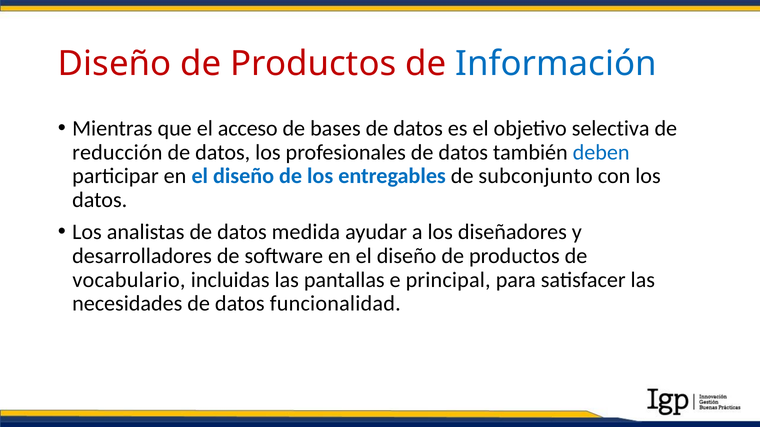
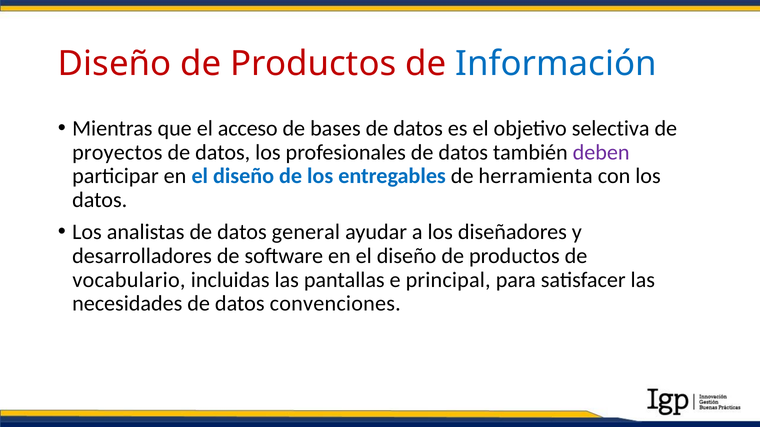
reducción: reducción -> proyectos (117, 152)
deben colour: blue -> purple (601, 152)
subconjunto: subconjunto -> herramienta (536, 176)
medida: medida -> general (306, 232)
funcionalidad: funcionalidad -> convenciones (335, 304)
